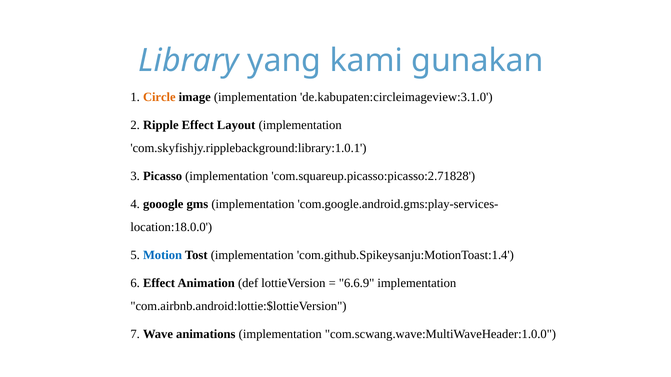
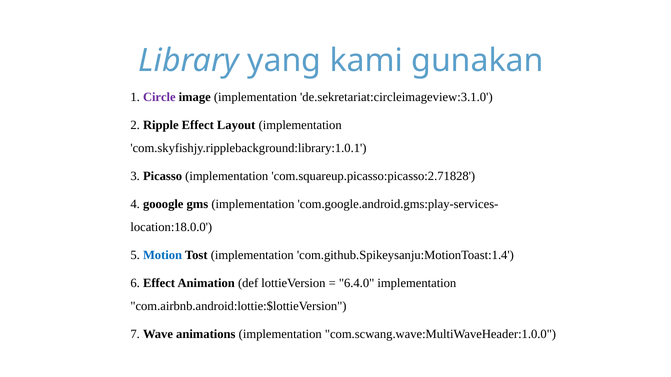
Circle colour: orange -> purple (159, 97)
de.kabupaten:circleimageview:3.1.0: de.kabupaten:circleimageview:3.1.0 -> de.sekretariat:circleimageview:3.1.0 (396, 97)
6.6.9: 6.6.9 -> 6.4.0 (357, 284)
